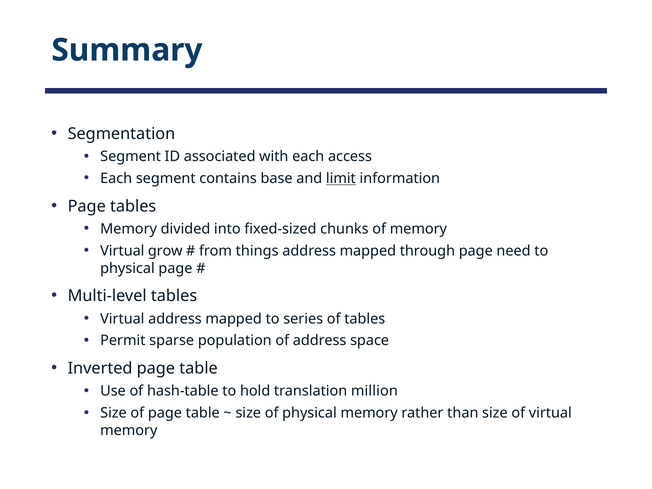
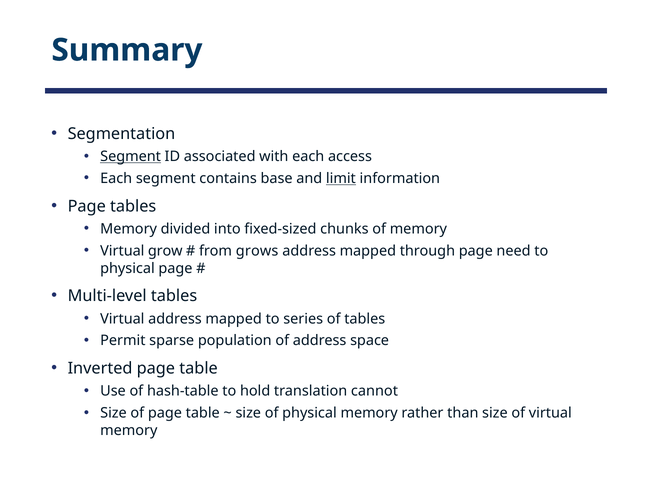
Segment underline: none -> present (131, 157)
things: things -> grows (257, 251)
million: million -> cannot (374, 391)
